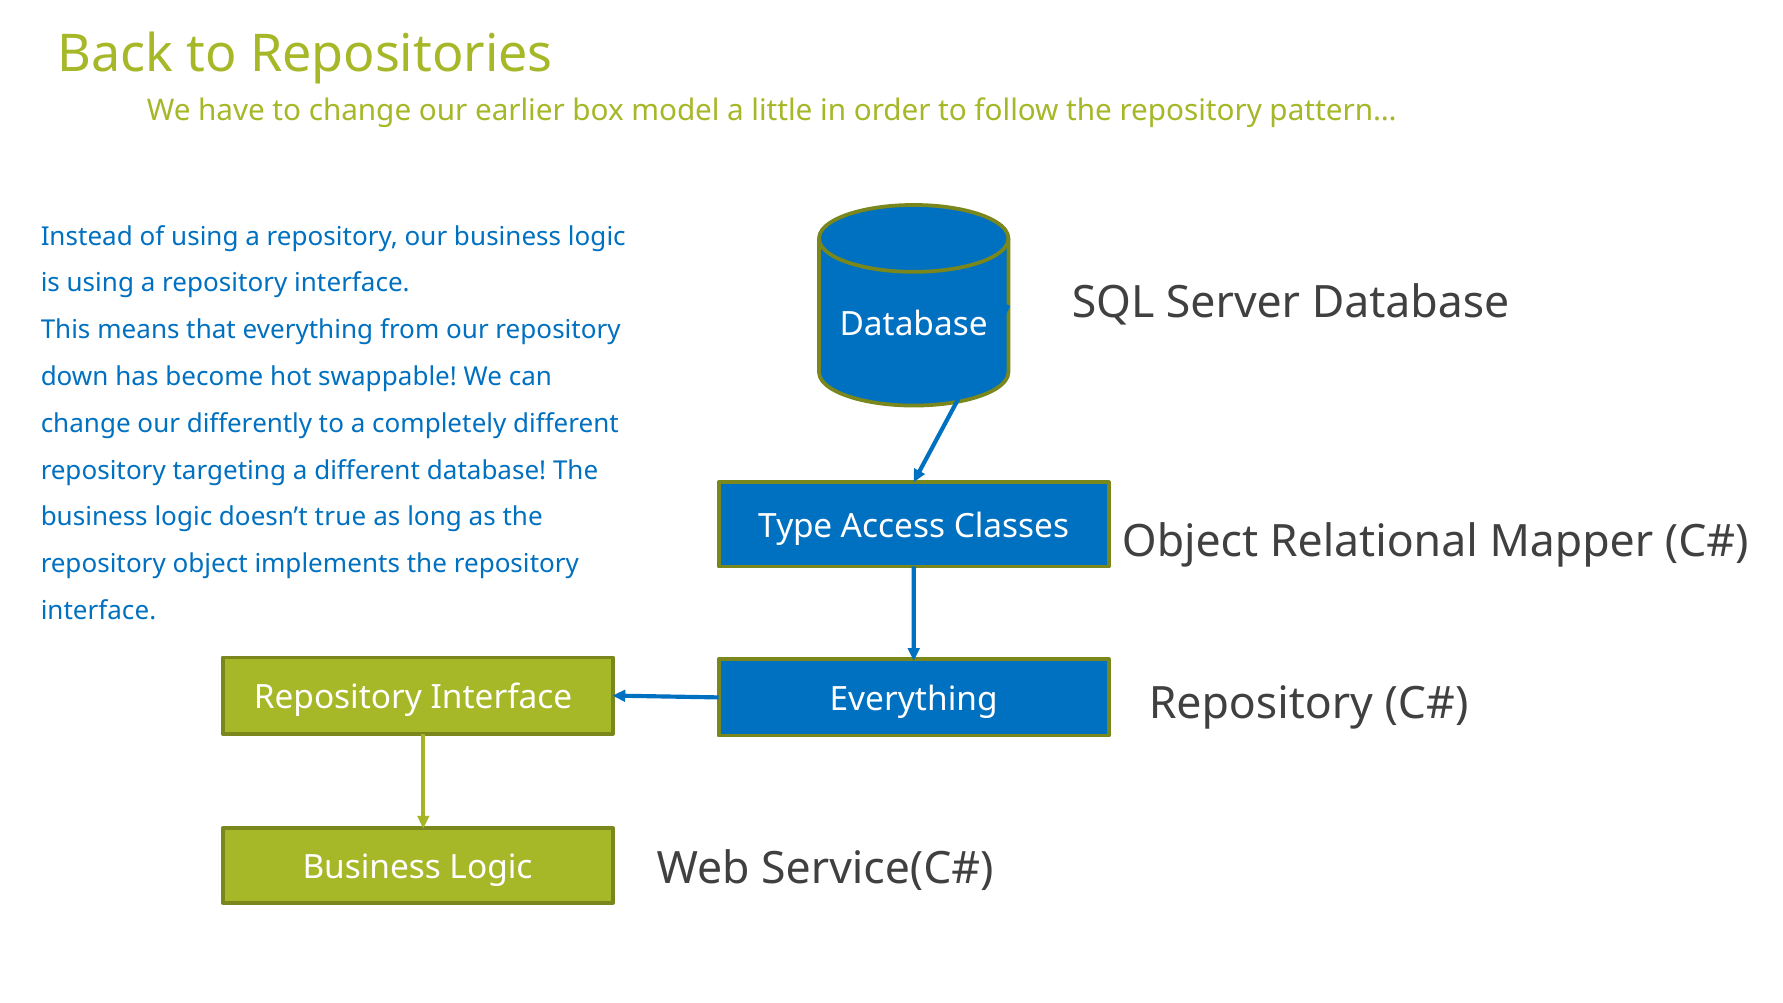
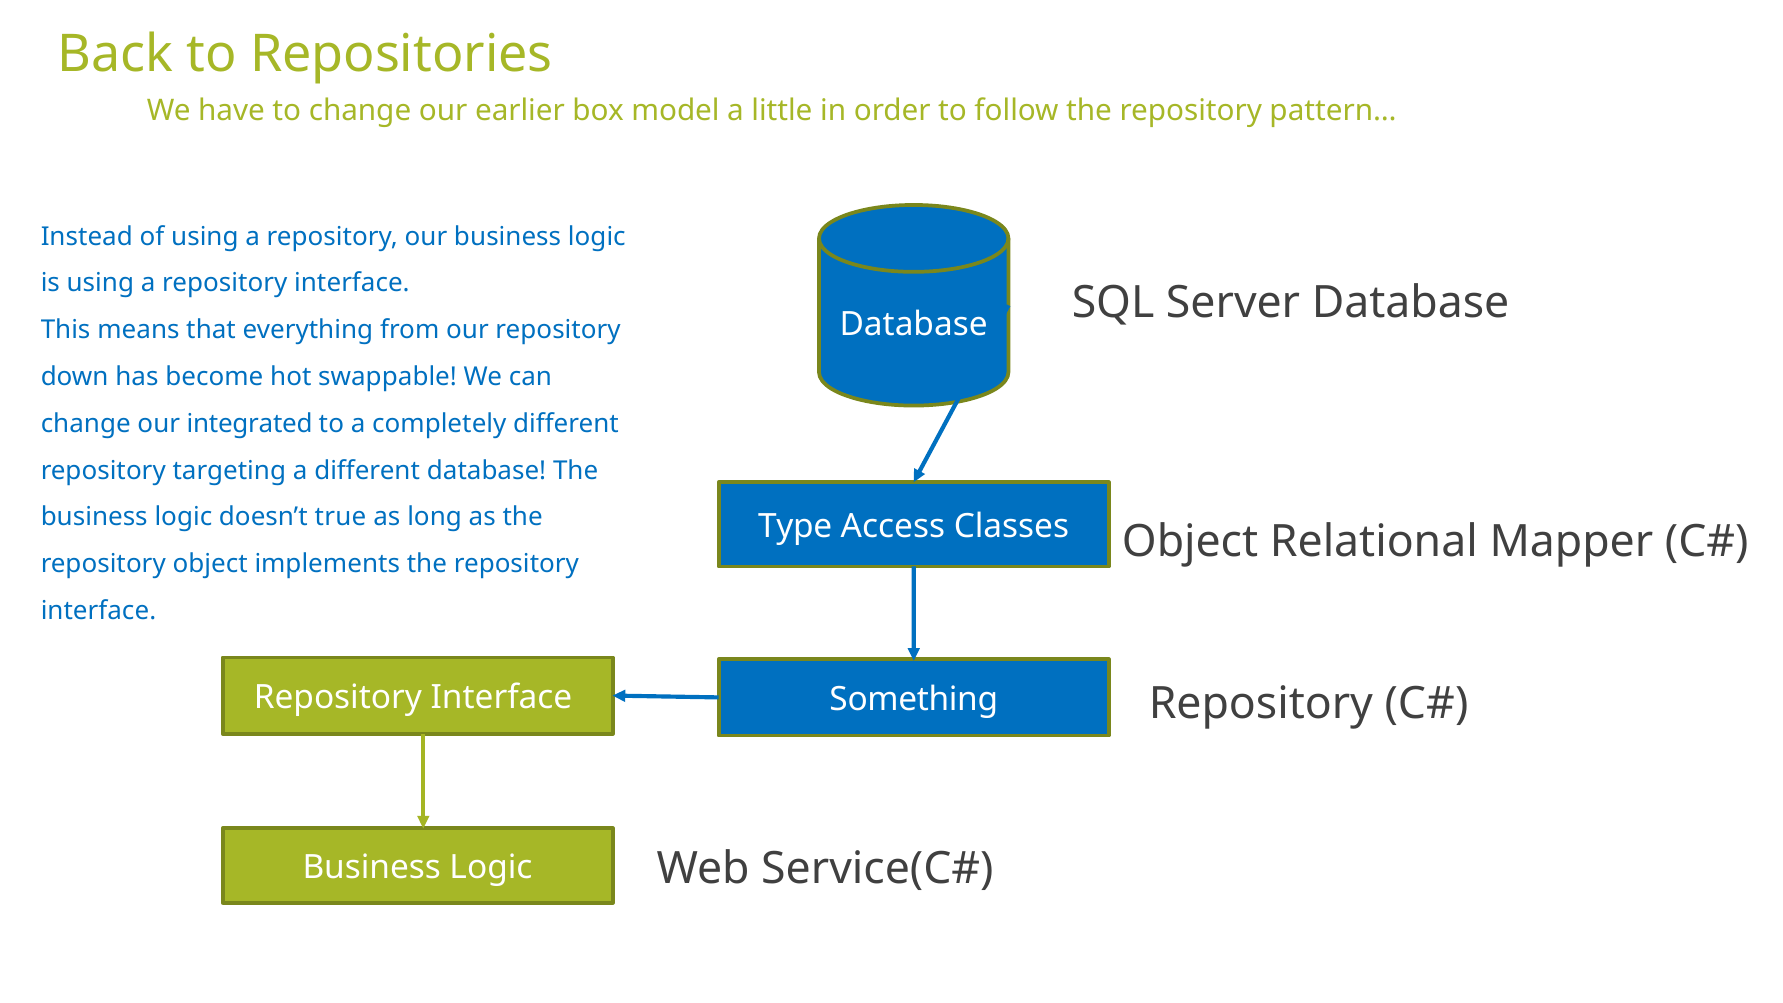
differently: differently -> integrated (250, 424)
Everything: Everything -> Something (914, 700)
